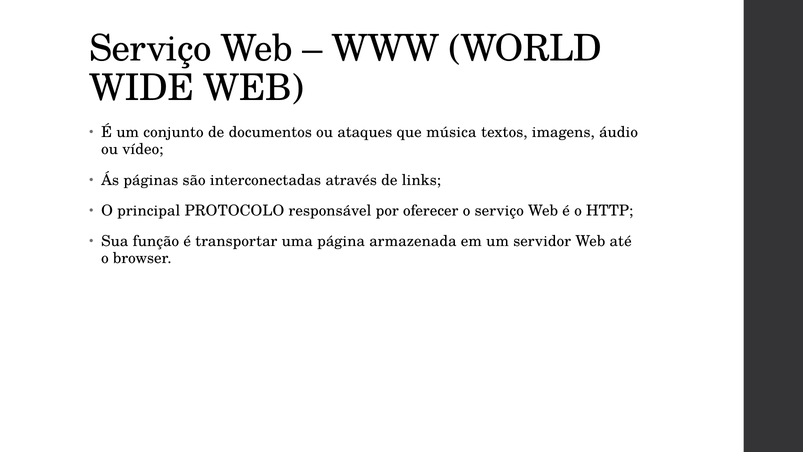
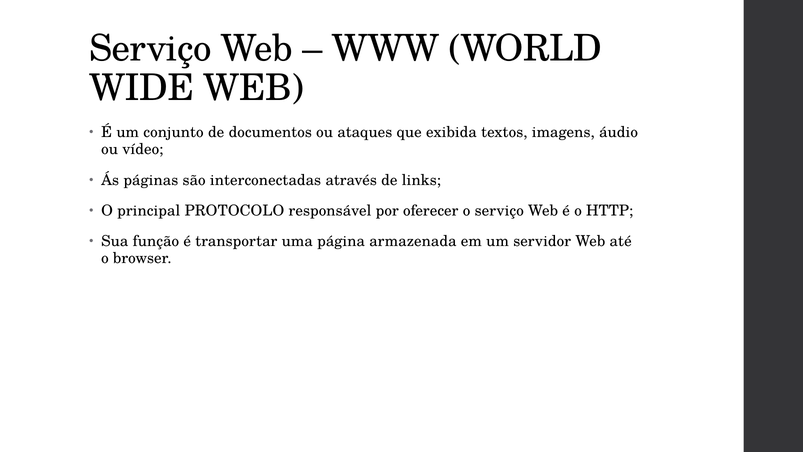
música: música -> exibida (451, 132)
